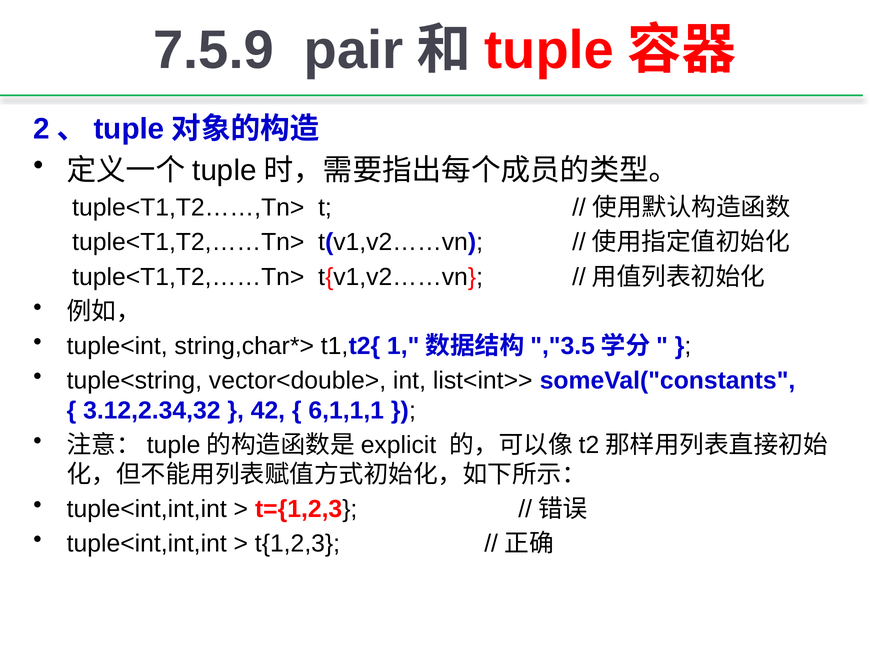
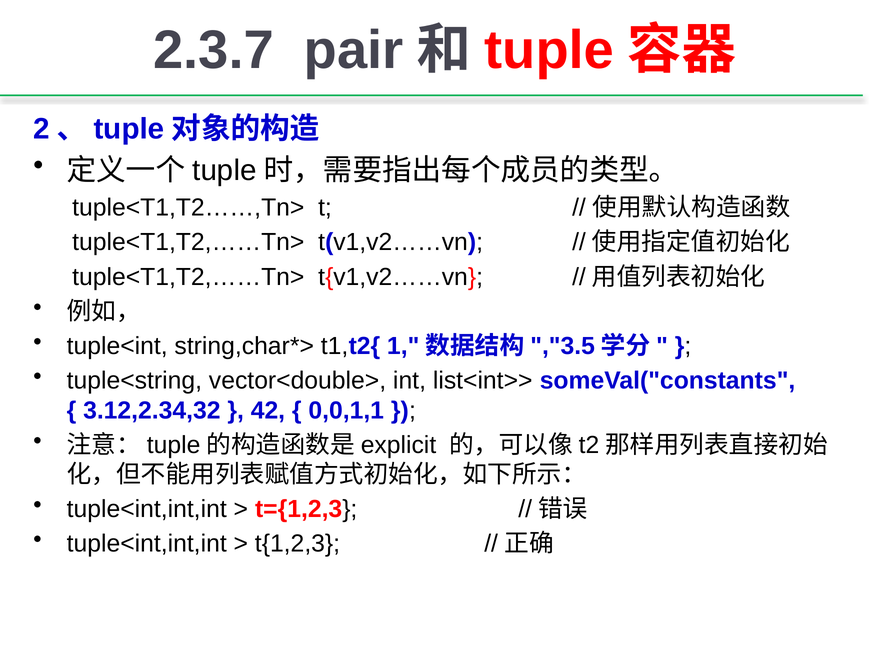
7.5.9: 7.5.9 -> 2.3.7 (213, 50)
6,1,1,1: 6,1,1,1 -> 0,0,1,1 (346, 410)
